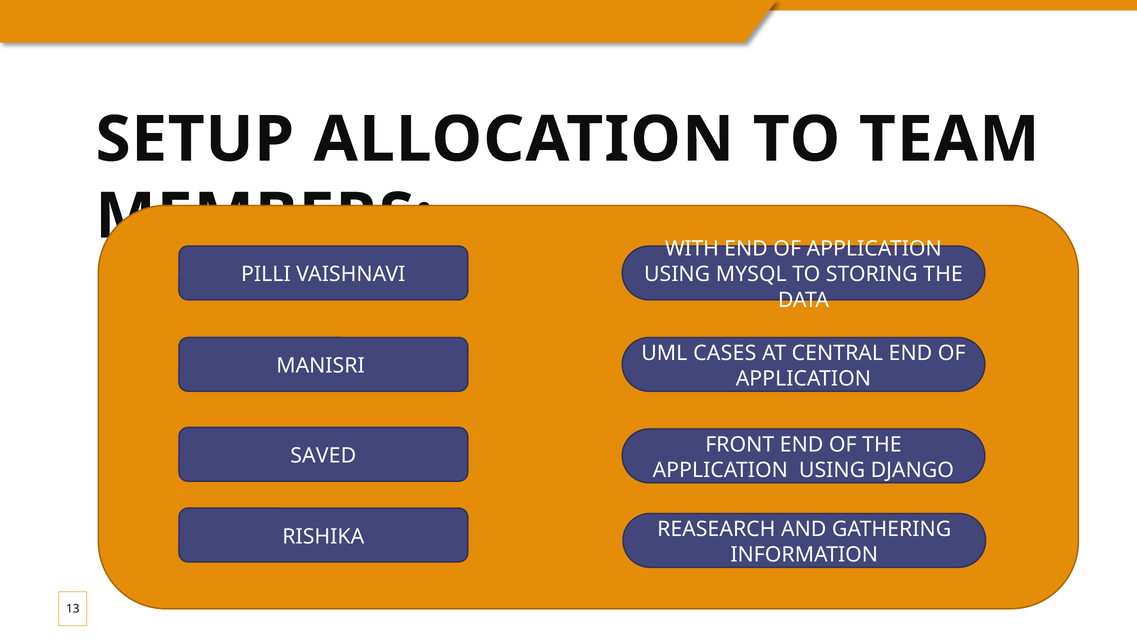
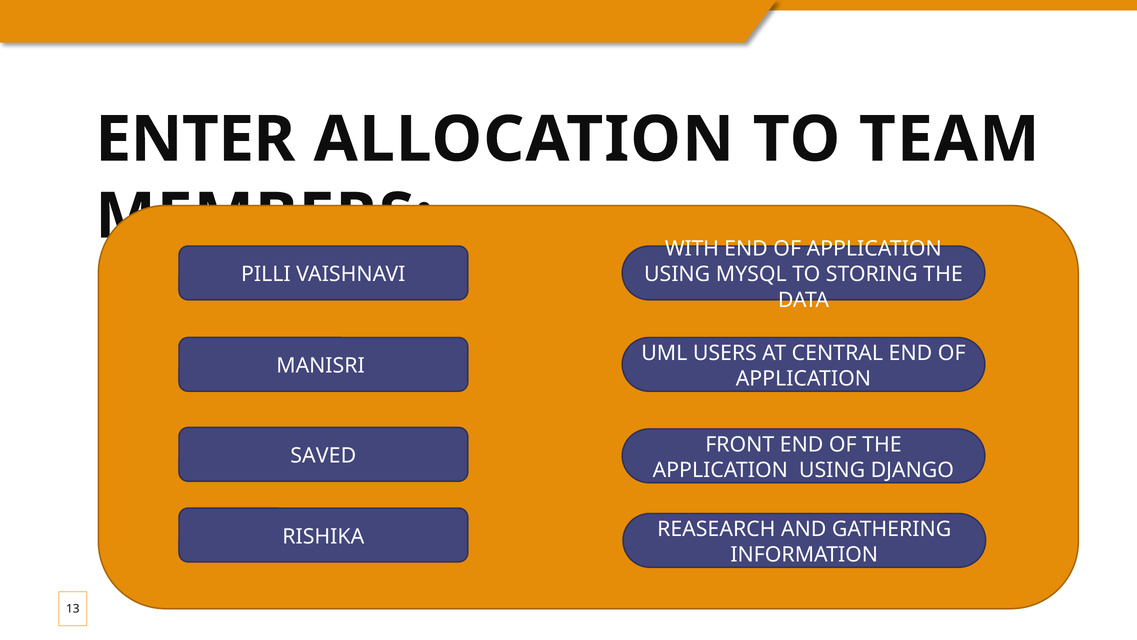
SETUP: SETUP -> ENTER (195, 140)
CASES: CASES -> USERS (725, 353)
